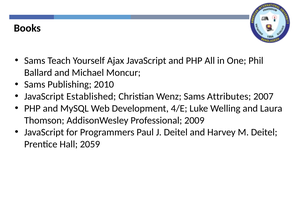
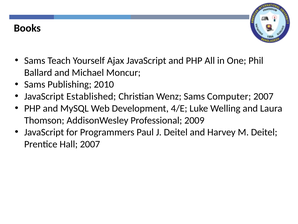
Attributes: Attributes -> Computer (229, 96)
Hall 2059: 2059 -> 2007 (90, 144)
